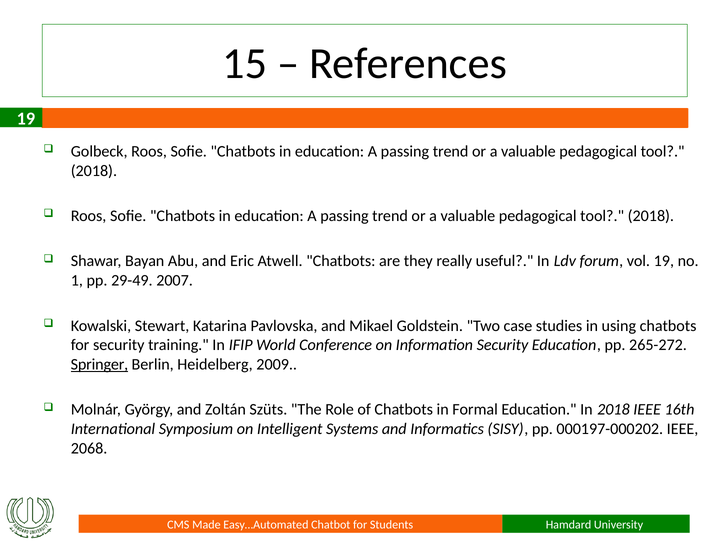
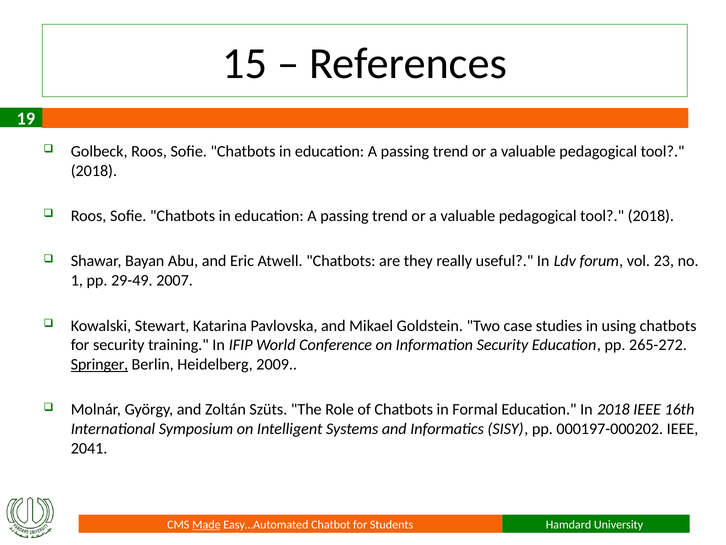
vol 19: 19 -> 23 (664, 261)
2068: 2068 -> 2041 (89, 448)
Made underline: none -> present (206, 524)
